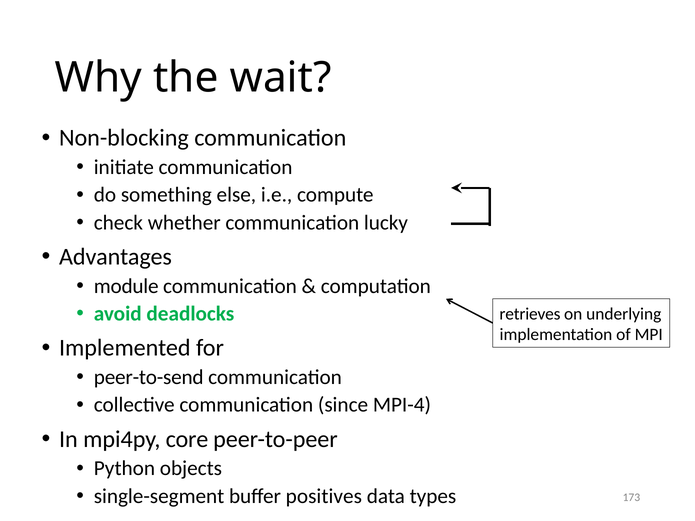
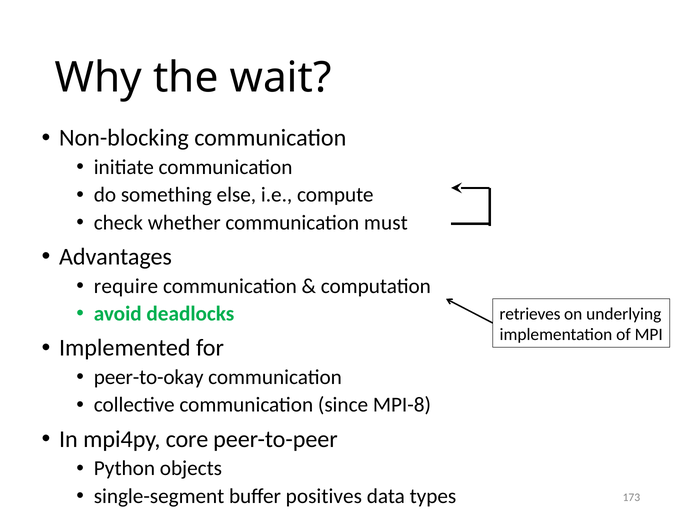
lucky: lucky -> must (386, 223)
module: module -> require (126, 286)
peer-to-send: peer-to-send -> peer-to-okay (149, 377)
MPI-4: MPI-4 -> MPI-8 (402, 405)
